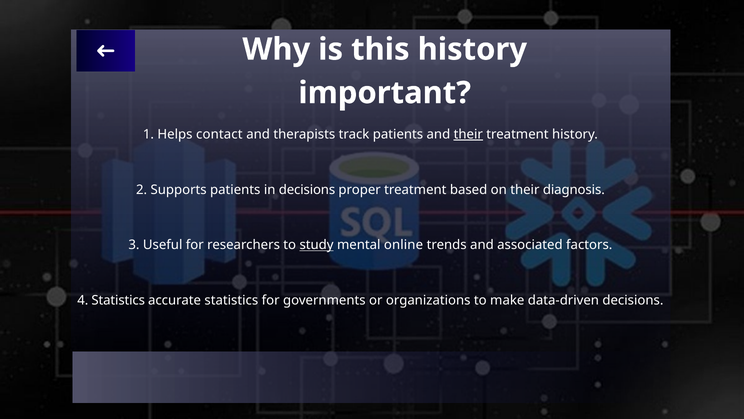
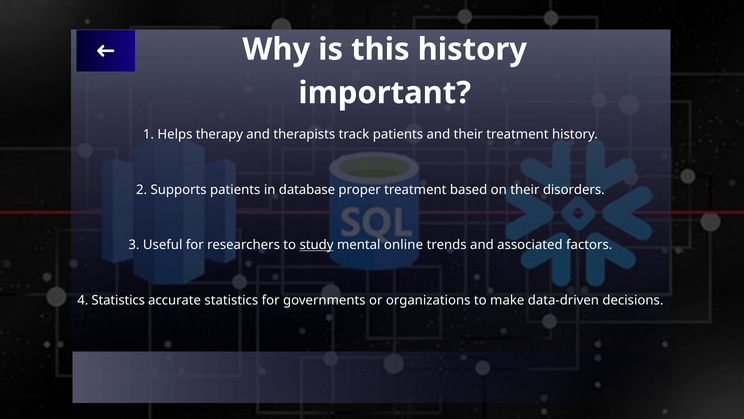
contact: contact -> therapy (219, 134)
their underline: present -> none (468, 134)
in decisions: decisions -> database (307, 189)
diagnosis: diagnosis -> disorders (574, 189)
